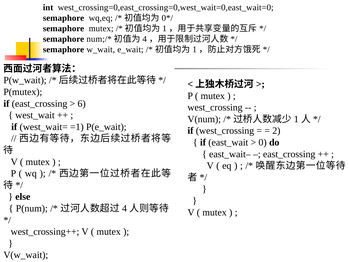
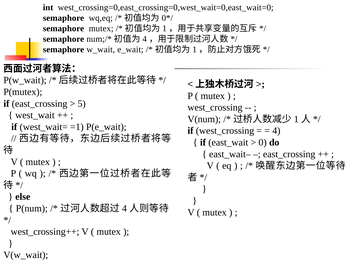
6: 6 -> 5 (82, 103)
2: 2 -> 4 (276, 131)
